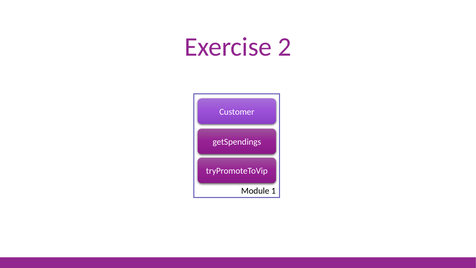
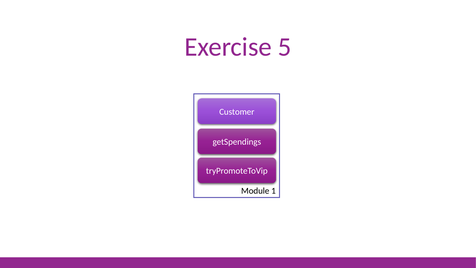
2: 2 -> 5 (285, 47)
